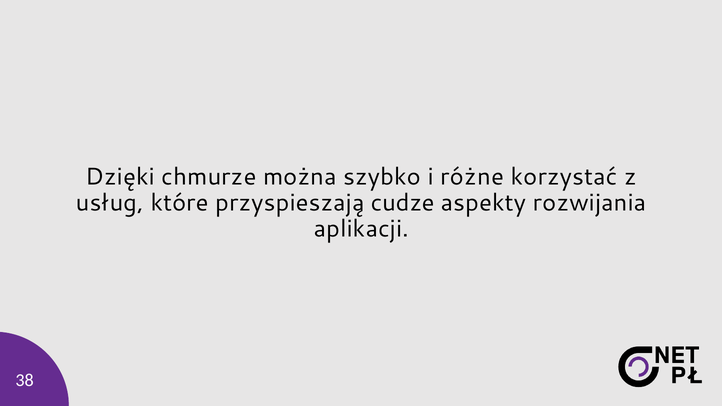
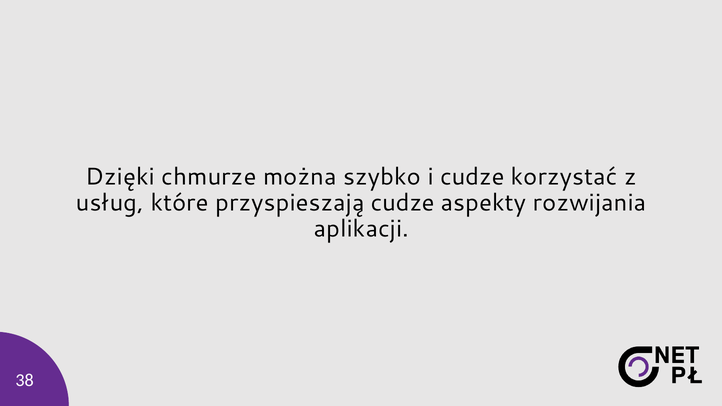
i różne: różne -> cudze (472, 177)
